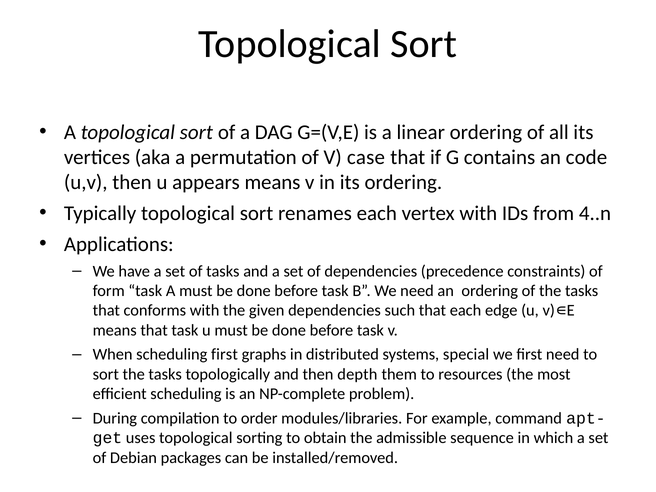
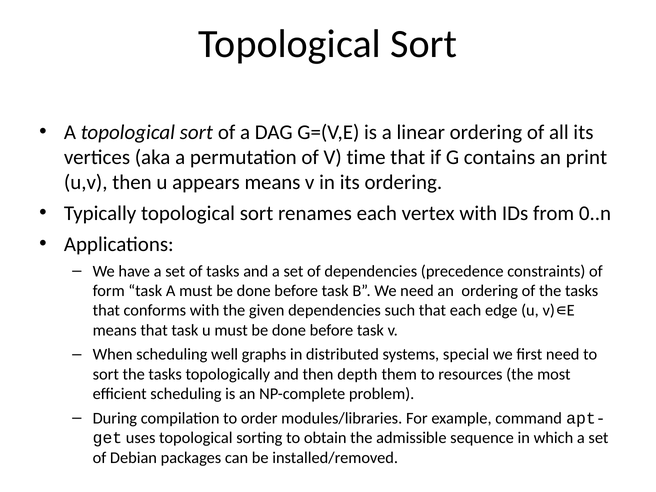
case: case -> time (366, 157)
code: code -> print (586, 157)
4..n: 4..n -> 0..n (595, 213)
scheduling first: first -> well (225, 355)
